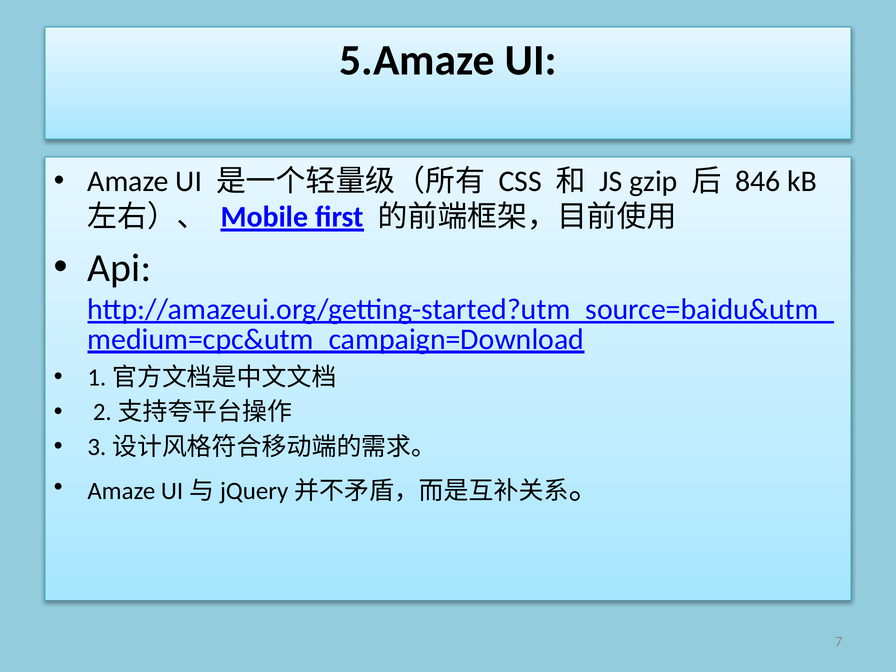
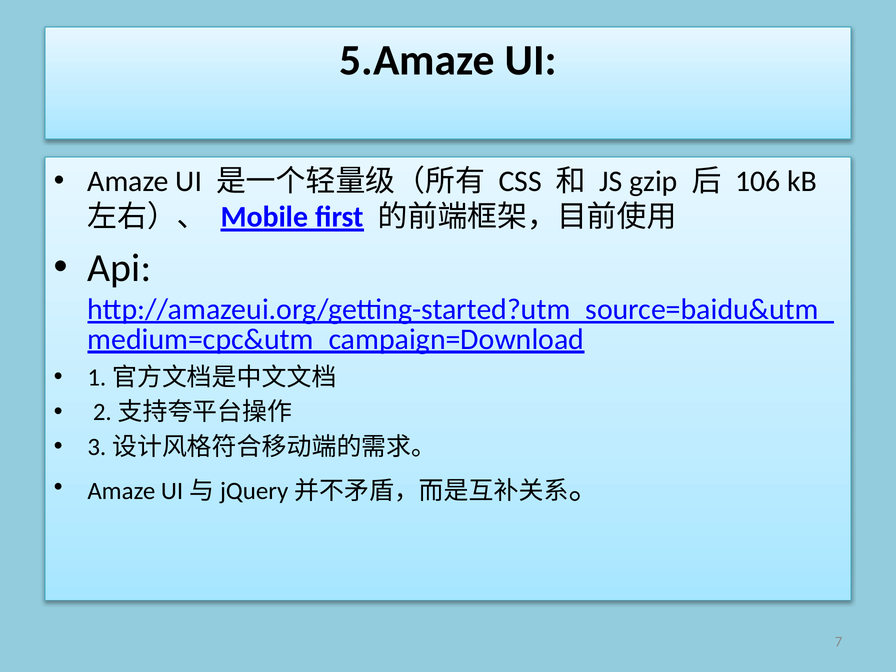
846: 846 -> 106 (758, 181)
